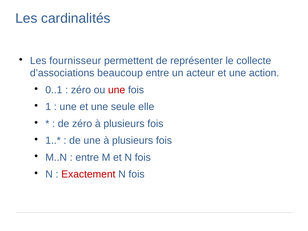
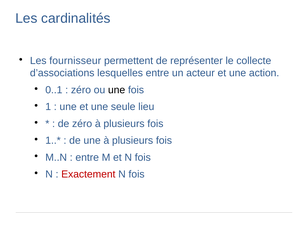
beaucoup: beaucoup -> lesquelles (120, 73)
une colour: red -> black (117, 90)
elle: elle -> lieu (146, 107)
